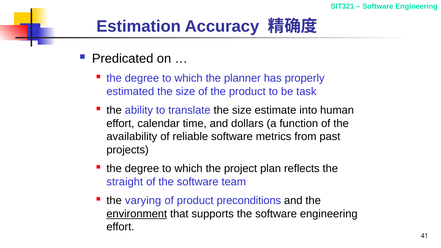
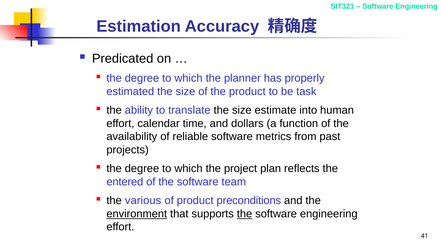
straight: straight -> entered (125, 182)
varying: varying -> various (143, 201)
the underline: none -> present (245, 214)
